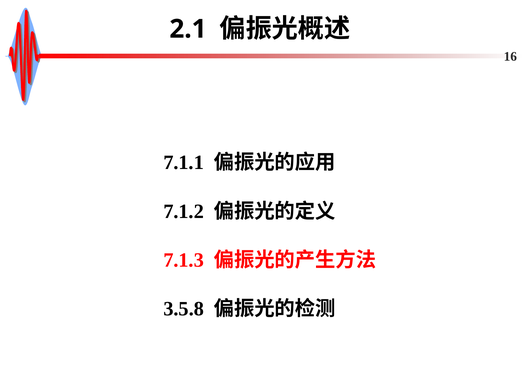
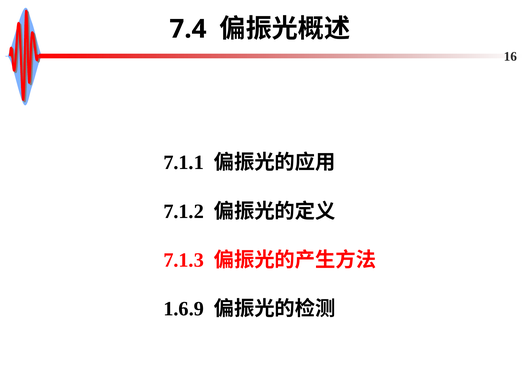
2.1: 2.1 -> 7.4 (188, 29)
3.5.8: 3.5.8 -> 1.6.9 (184, 309)
